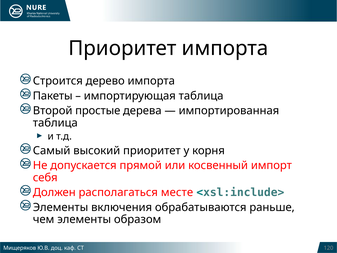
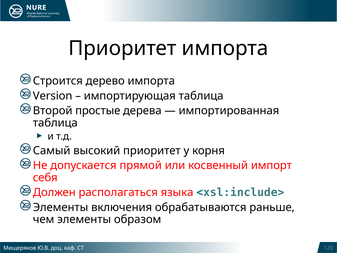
Пакеты: Пакеты -> Version (53, 96)
месте: месте -> языка (177, 192)
